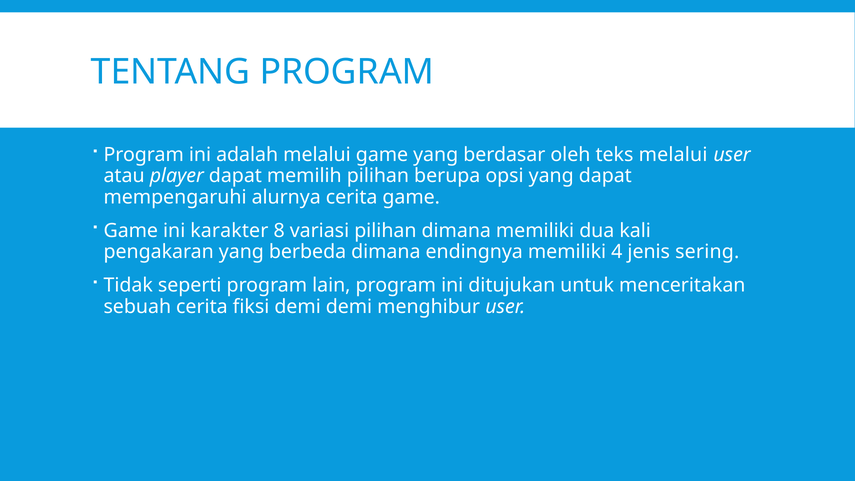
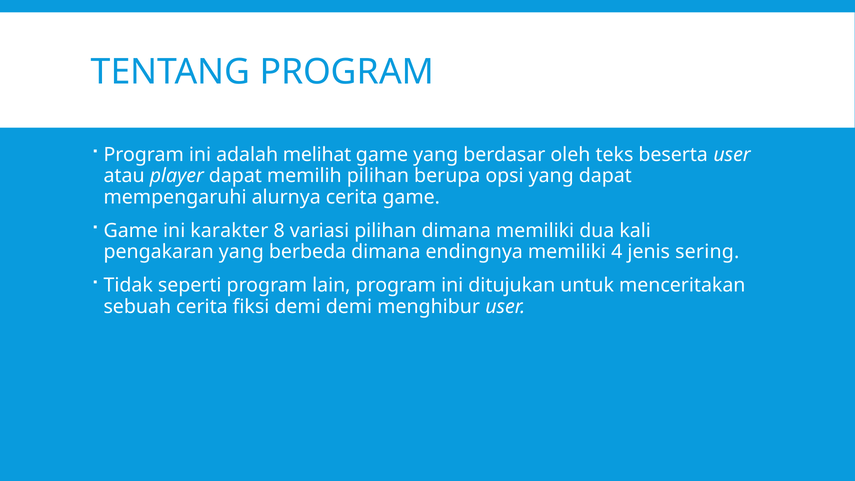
adalah melalui: melalui -> melihat (317, 155)
teks melalui: melalui -> beserta (673, 155)
